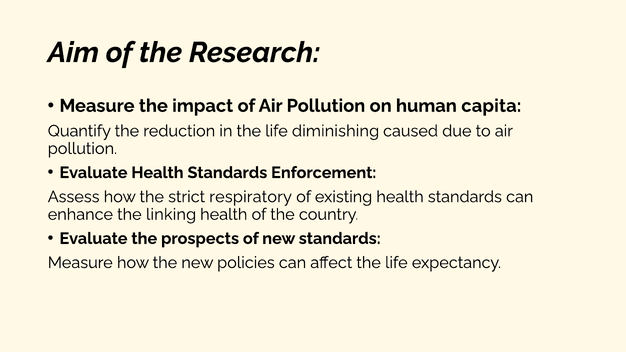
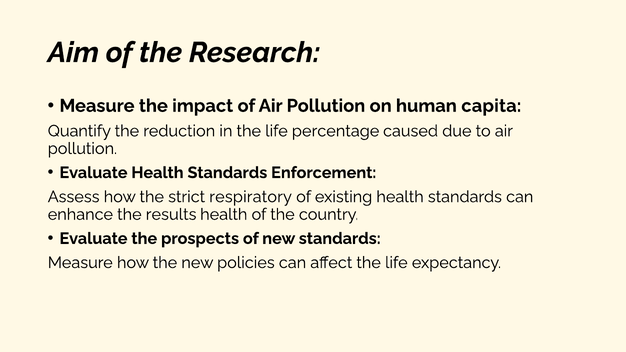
diminishing: diminishing -> percentage (336, 131)
linking: linking -> results (171, 214)
